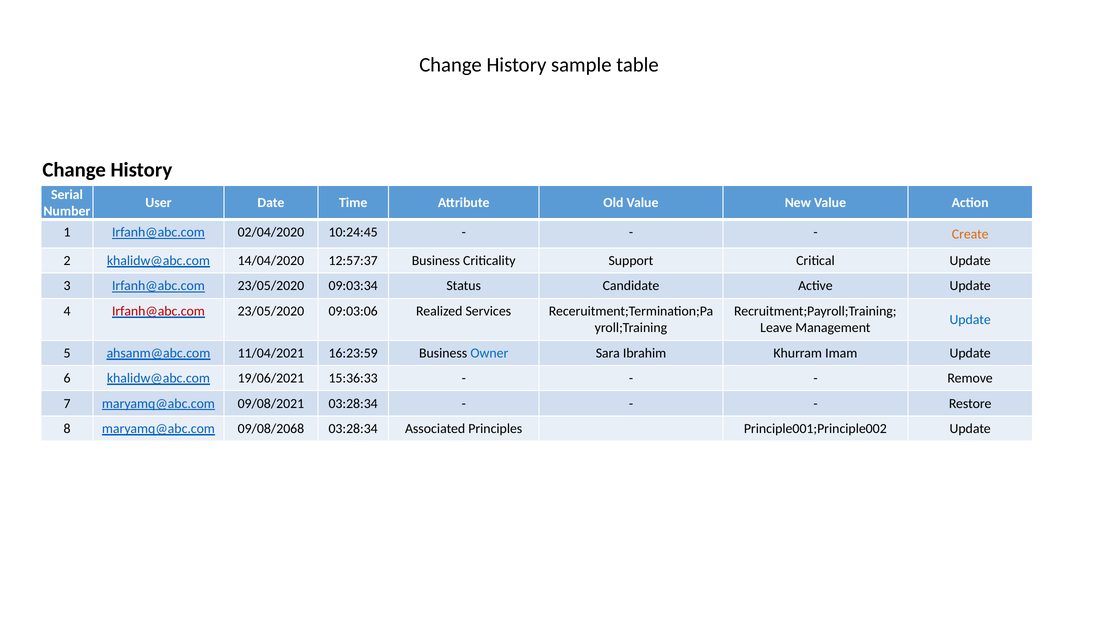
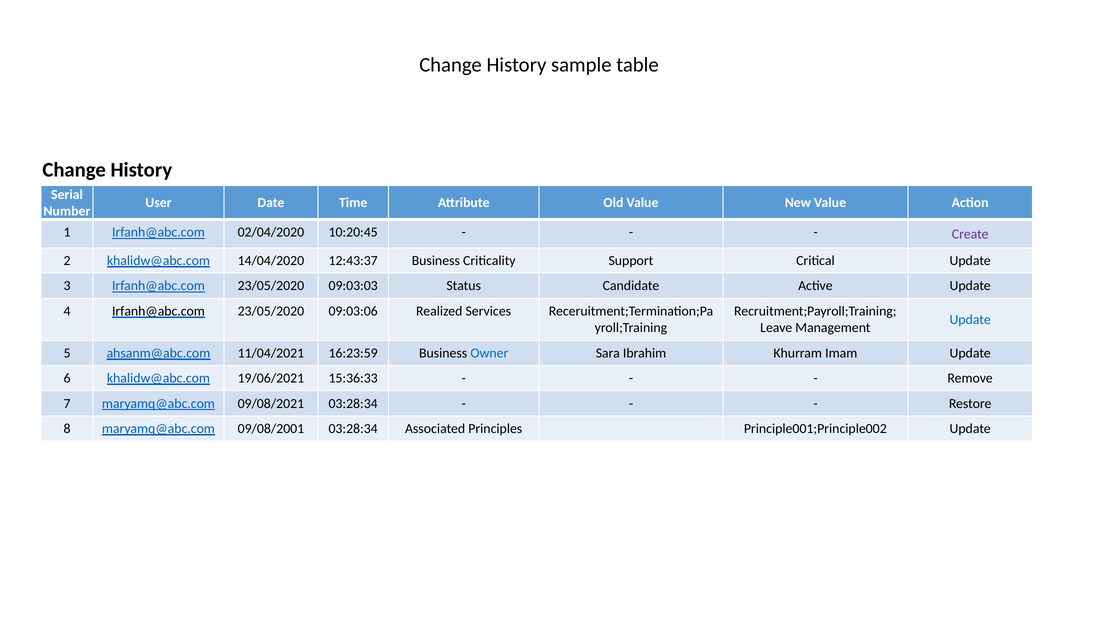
10:24:45: 10:24:45 -> 10:20:45 (353, 232)
Create colour: orange -> purple (970, 234)
12:57:37: 12:57:37 -> 12:43:37 (353, 261)
09:03:34: 09:03:34 -> 09:03:03 (353, 286)
Irfanh@abc.com colour: red -> black (158, 311)
09/08/2068: 09/08/2068 -> 09/08/2001 (271, 429)
